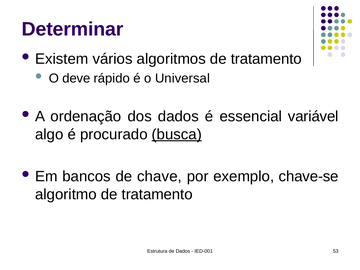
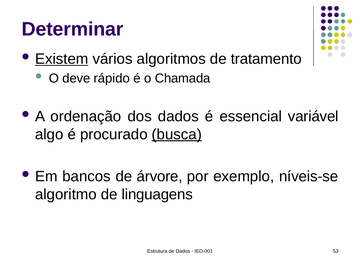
Existem underline: none -> present (62, 59)
Universal: Universal -> Chamada (183, 78)
chave: chave -> árvore (160, 176)
chave-se: chave-se -> níveis-se (309, 176)
algoritmo de tratamento: tratamento -> linguagens (157, 194)
